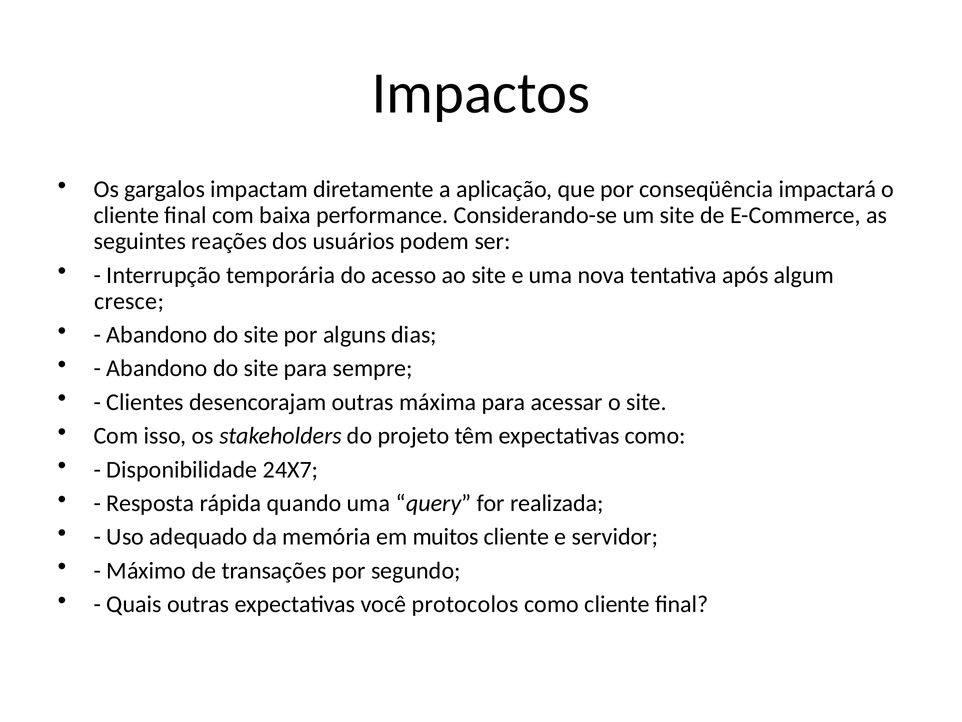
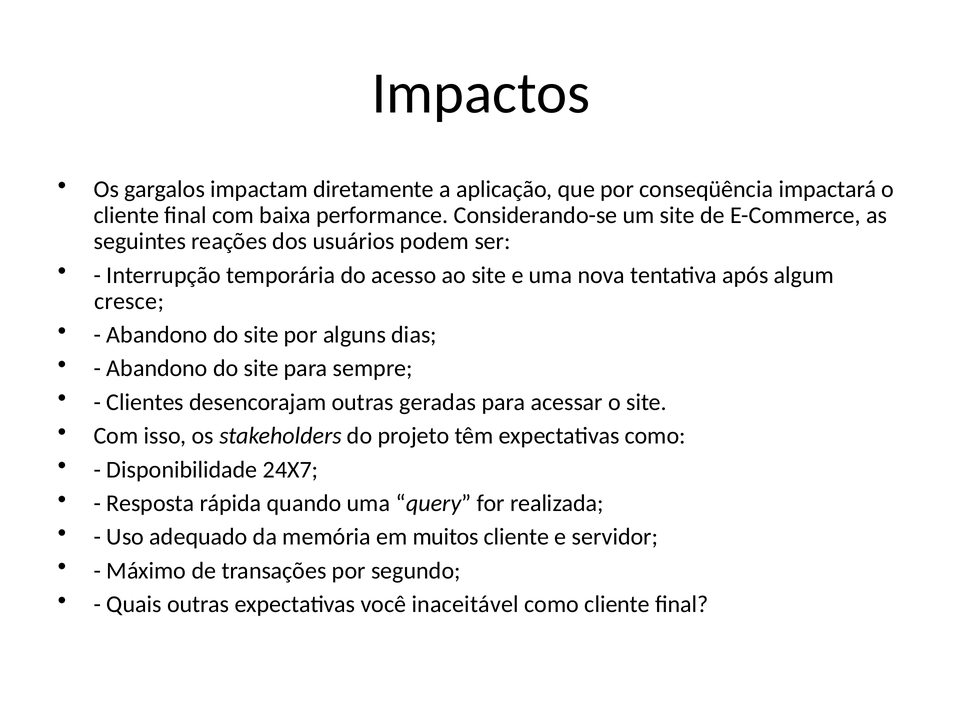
máxima: máxima -> geradas (438, 402)
protocolos: protocolos -> inaceitável (465, 604)
